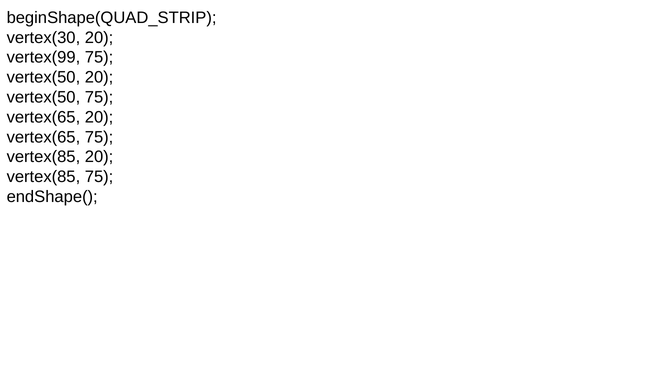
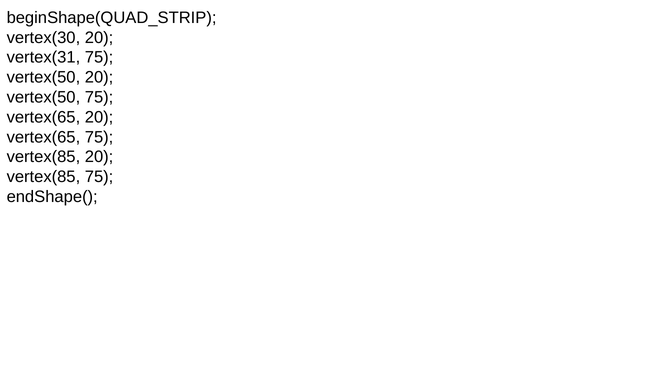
vertex(99: vertex(99 -> vertex(31 (43, 57)
